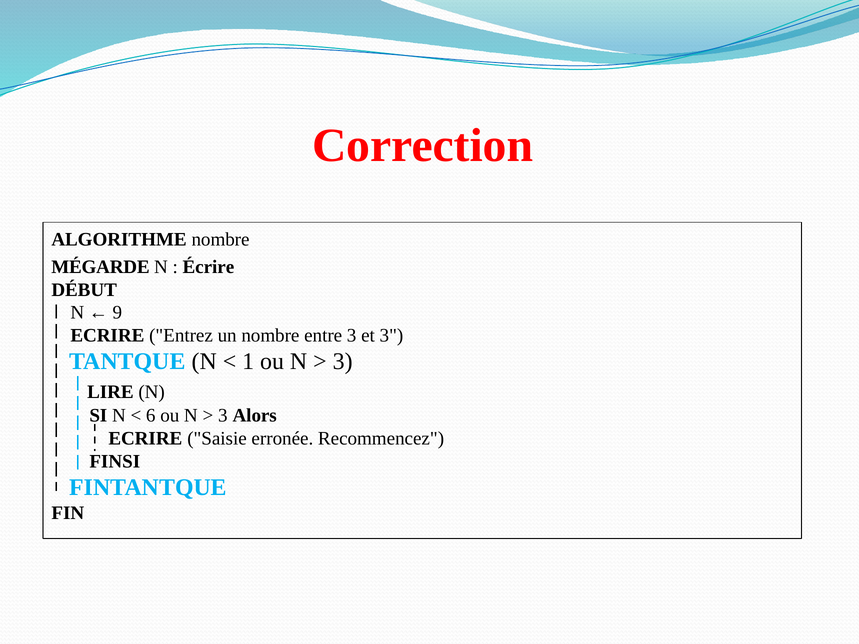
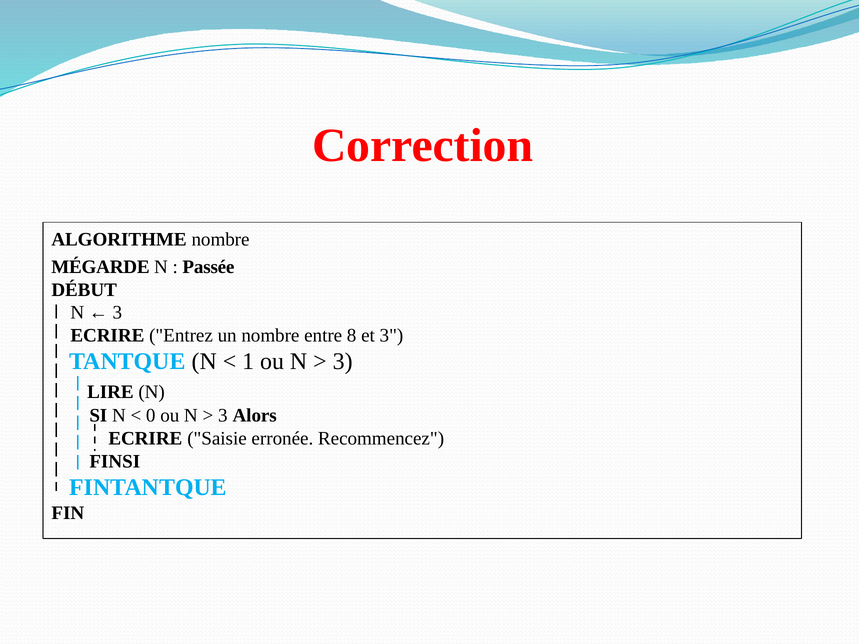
Écrire: Écrire -> Passée (208, 267)
9: 9 -> 3 (117, 313)
entre 3: 3 -> 8 (352, 336)
6: 6 -> 0 (151, 416)
